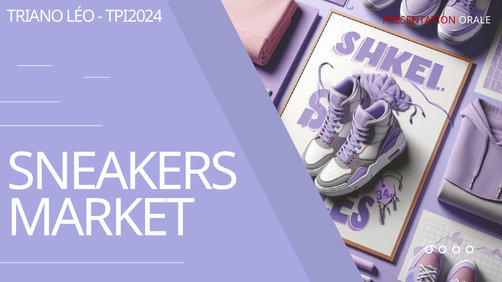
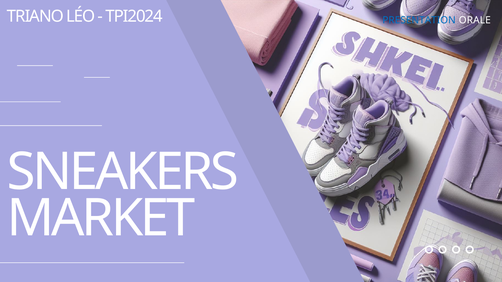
PRESENTATION colour: red -> blue (419, 20)
